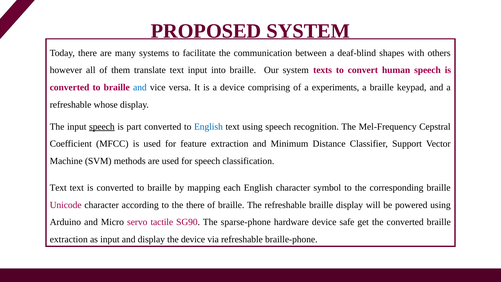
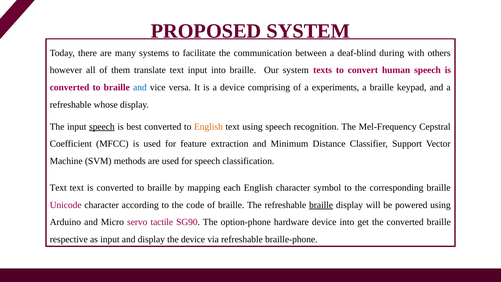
shapes: shapes -> during (392, 53)
part: part -> best (134, 127)
English colour: blue -> orange (208, 127)
the there: there -> code (195, 205)
braille underline: none -> present (321, 205)
sparse-phone: sparse-phone -> option-phone (246, 222)
device safe: safe -> into (347, 222)
extraction: extraction -> respective (69, 239)
